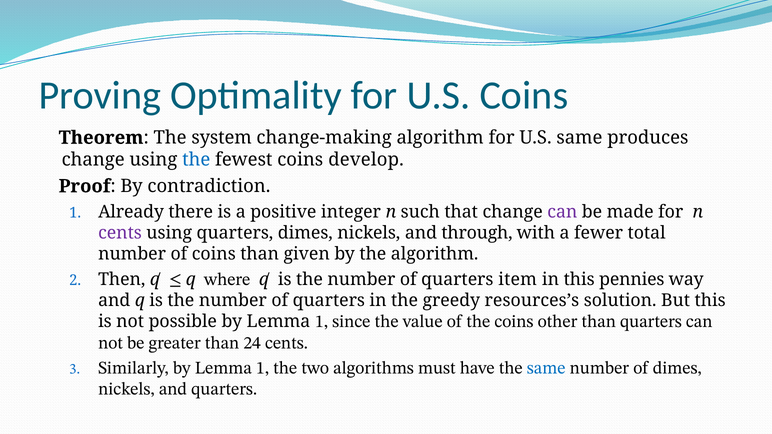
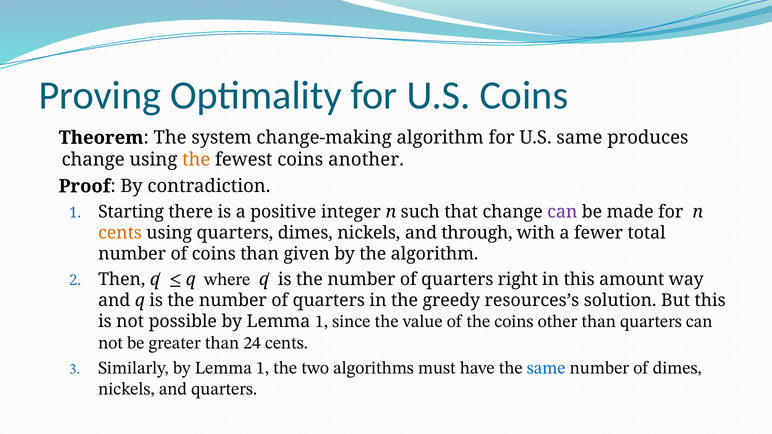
the colour: blue -> orange (196, 160)
develop: develop -> another (366, 160)
Already: Already -> Starting (131, 212)
cents colour: purple -> orange (120, 233)
item: item -> right (518, 279)
pennies: pennies -> amount (632, 279)
